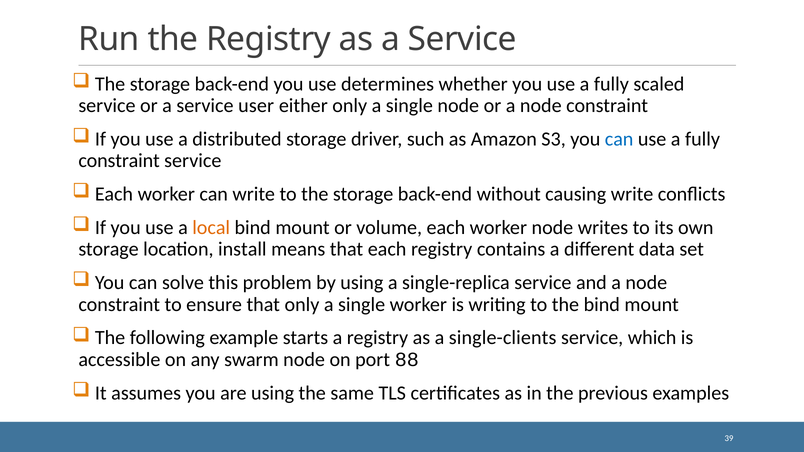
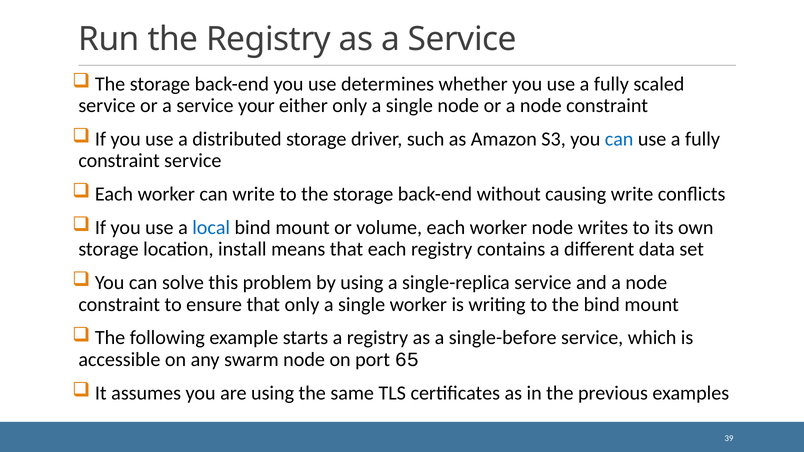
user: user -> your (256, 106)
local colour: orange -> blue (211, 228)
single-clients: single-clients -> single-before (503, 338)
88: 88 -> 65 (407, 360)
